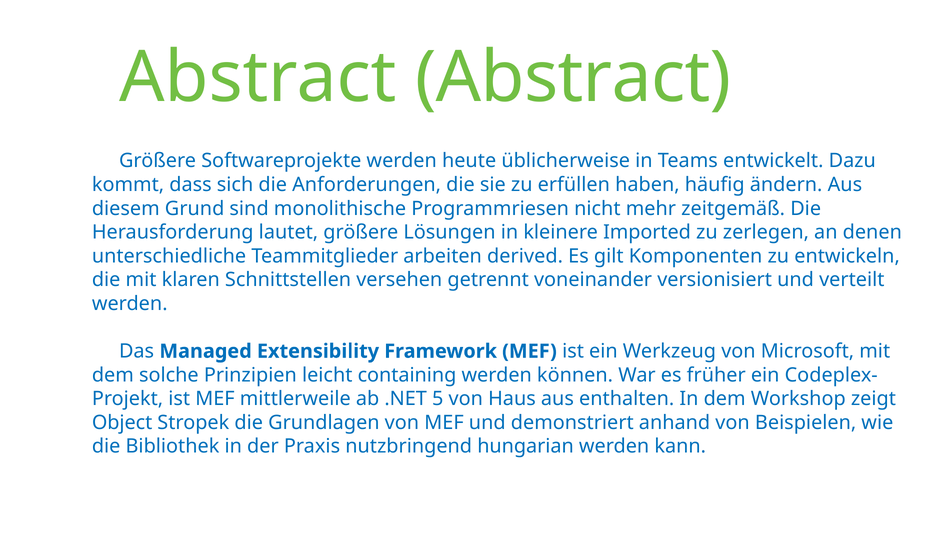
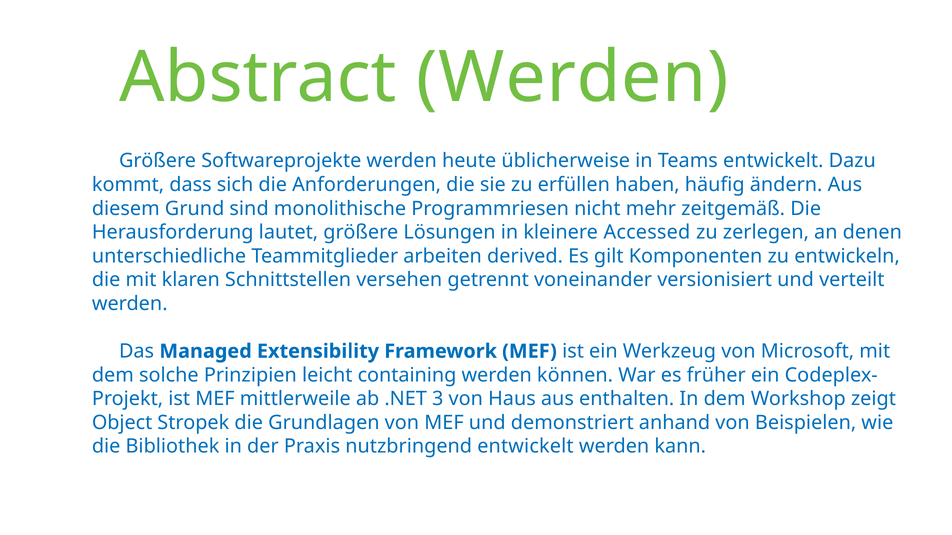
Abstract Abstract: Abstract -> Werden (572, 78)
Imported: Imported -> Accessed (647, 233)
5: 5 -> 3 (438, 399)
nutzbringend hungarian: hungarian -> entwickelt (525, 447)
